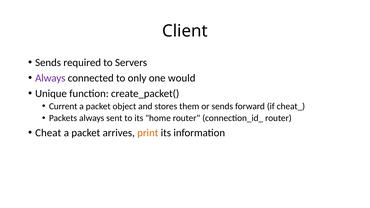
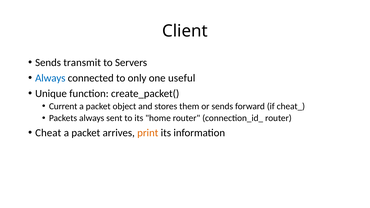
required: required -> transmit (82, 63)
Always colour: purple -> blue (50, 78)
would: would -> useful (182, 78)
